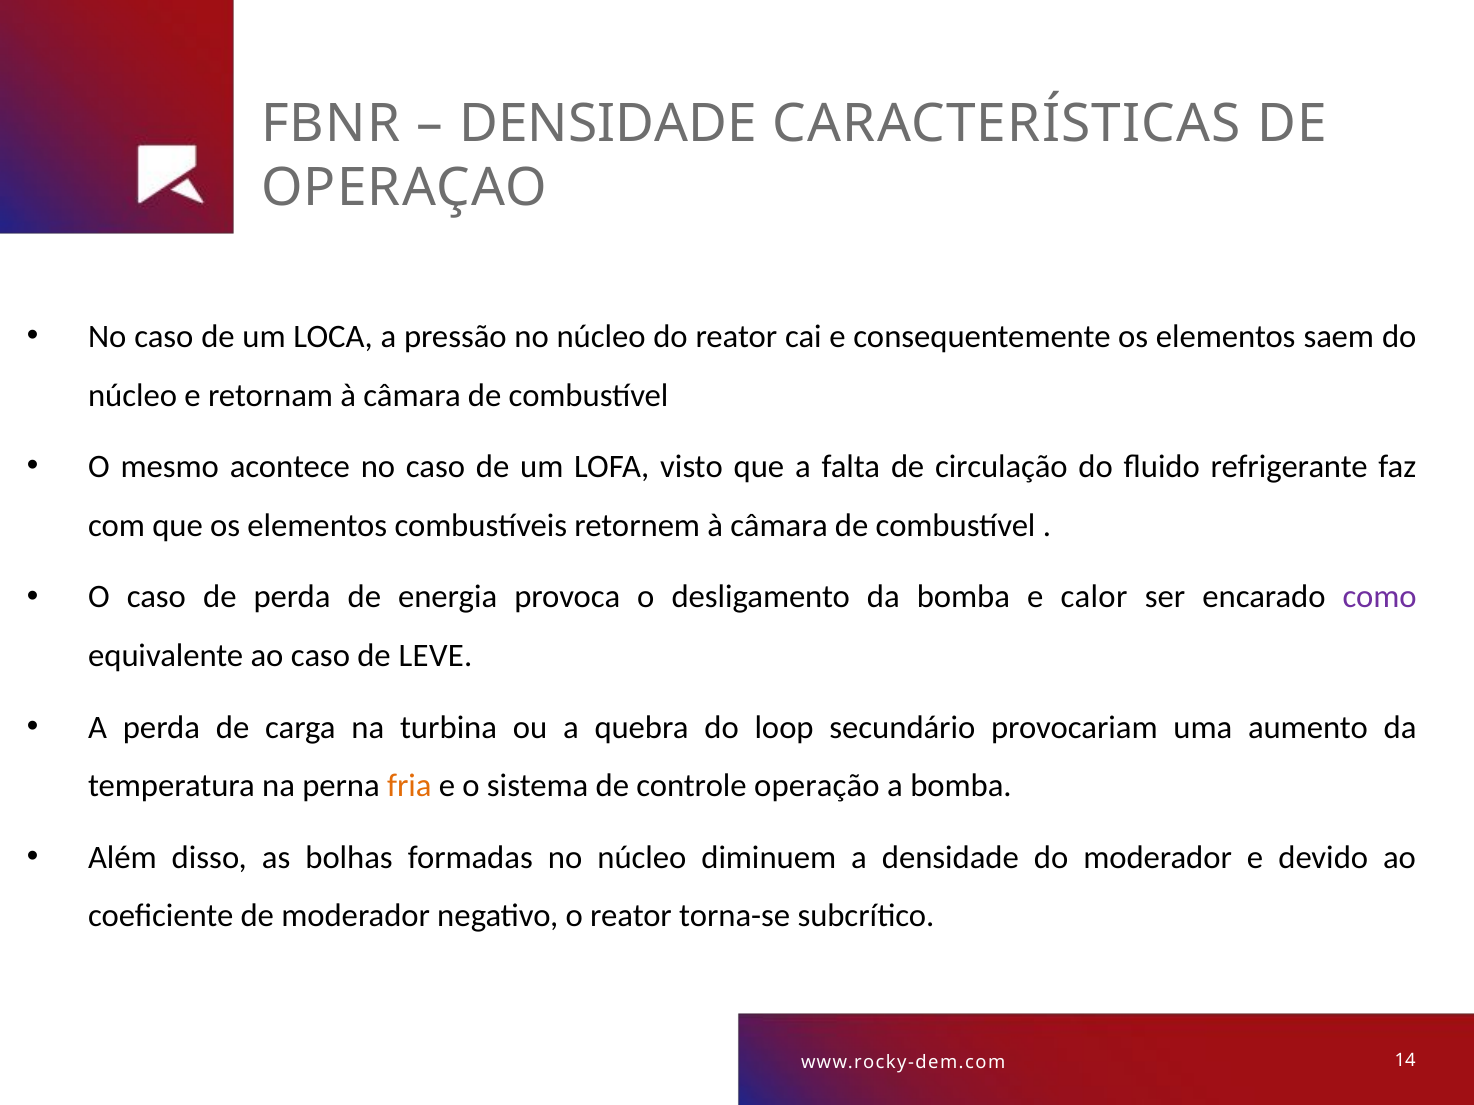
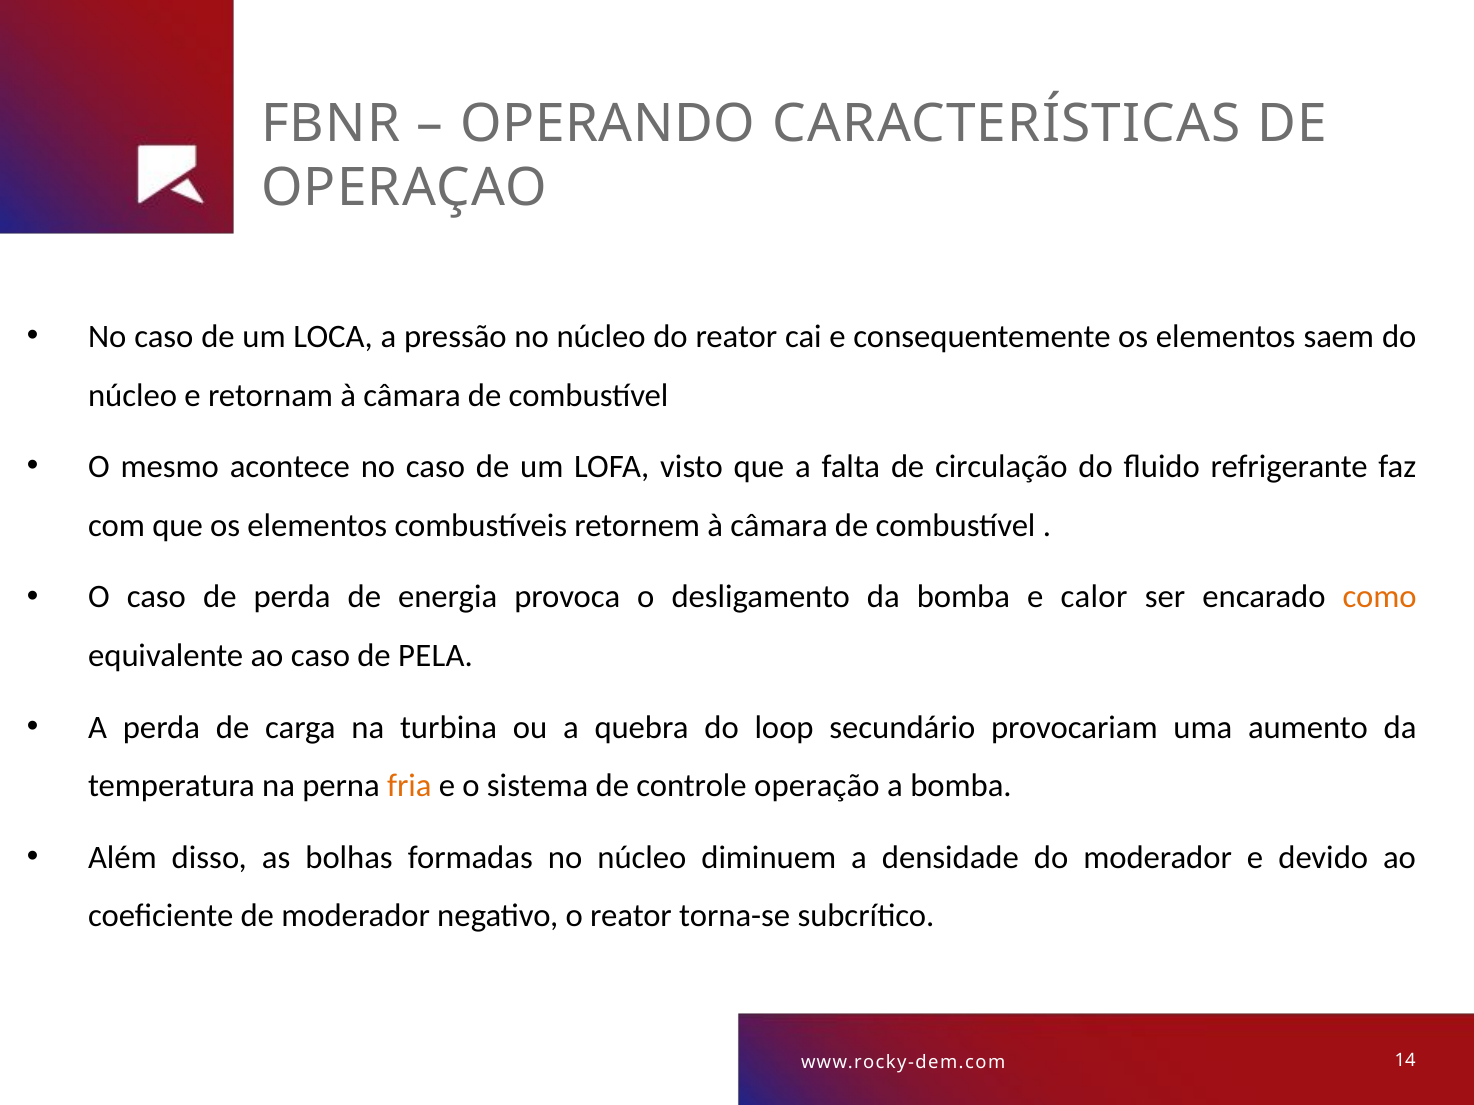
DENSIDADE: DENSIDADE -> OPERANDO (608, 124)
como colour: purple -> orange (1380, 597)
LEVE: LEVE -> PELA (436, 656)
